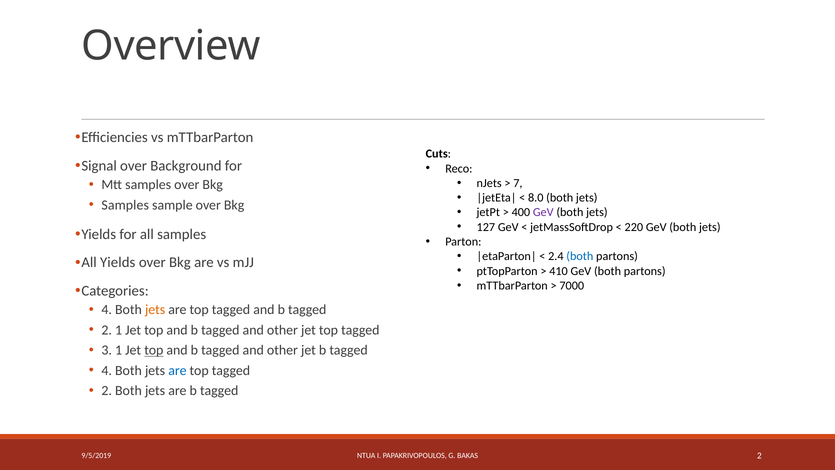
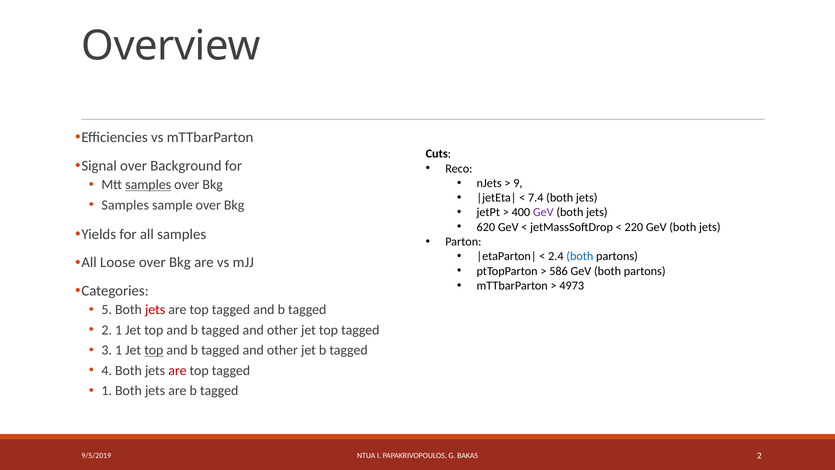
7: 7 -> 9 (518, 183)
samples underline: none -> present (148, 185)
8.0: 8.0 -> 7.4 (536, 198)
127: 127 -> 620 (486, 227)
All Yields: Yields -> Loose (118, 262)
410: 410 -> 586 (559, 271)
7000: 7000 -> 4973 (572, 285)
4: 4 -> 5 (107, 310)
jets colour: orange -> red (155, 310)
are colour: blue -> red (177, 370)
2: 2 -> 1 (107, 391)
